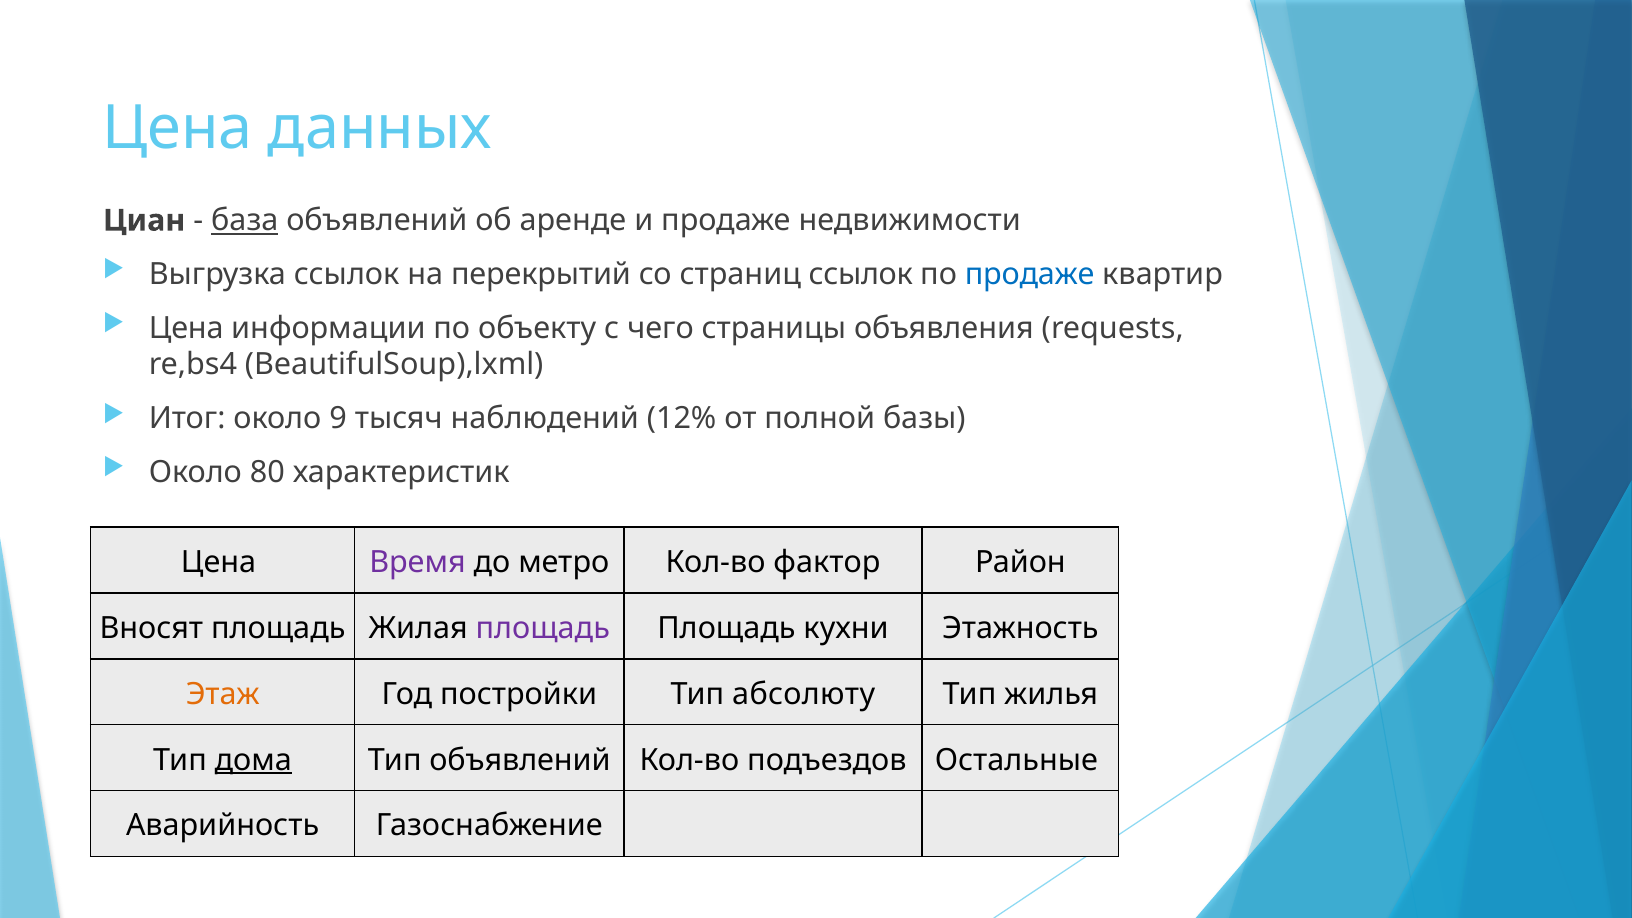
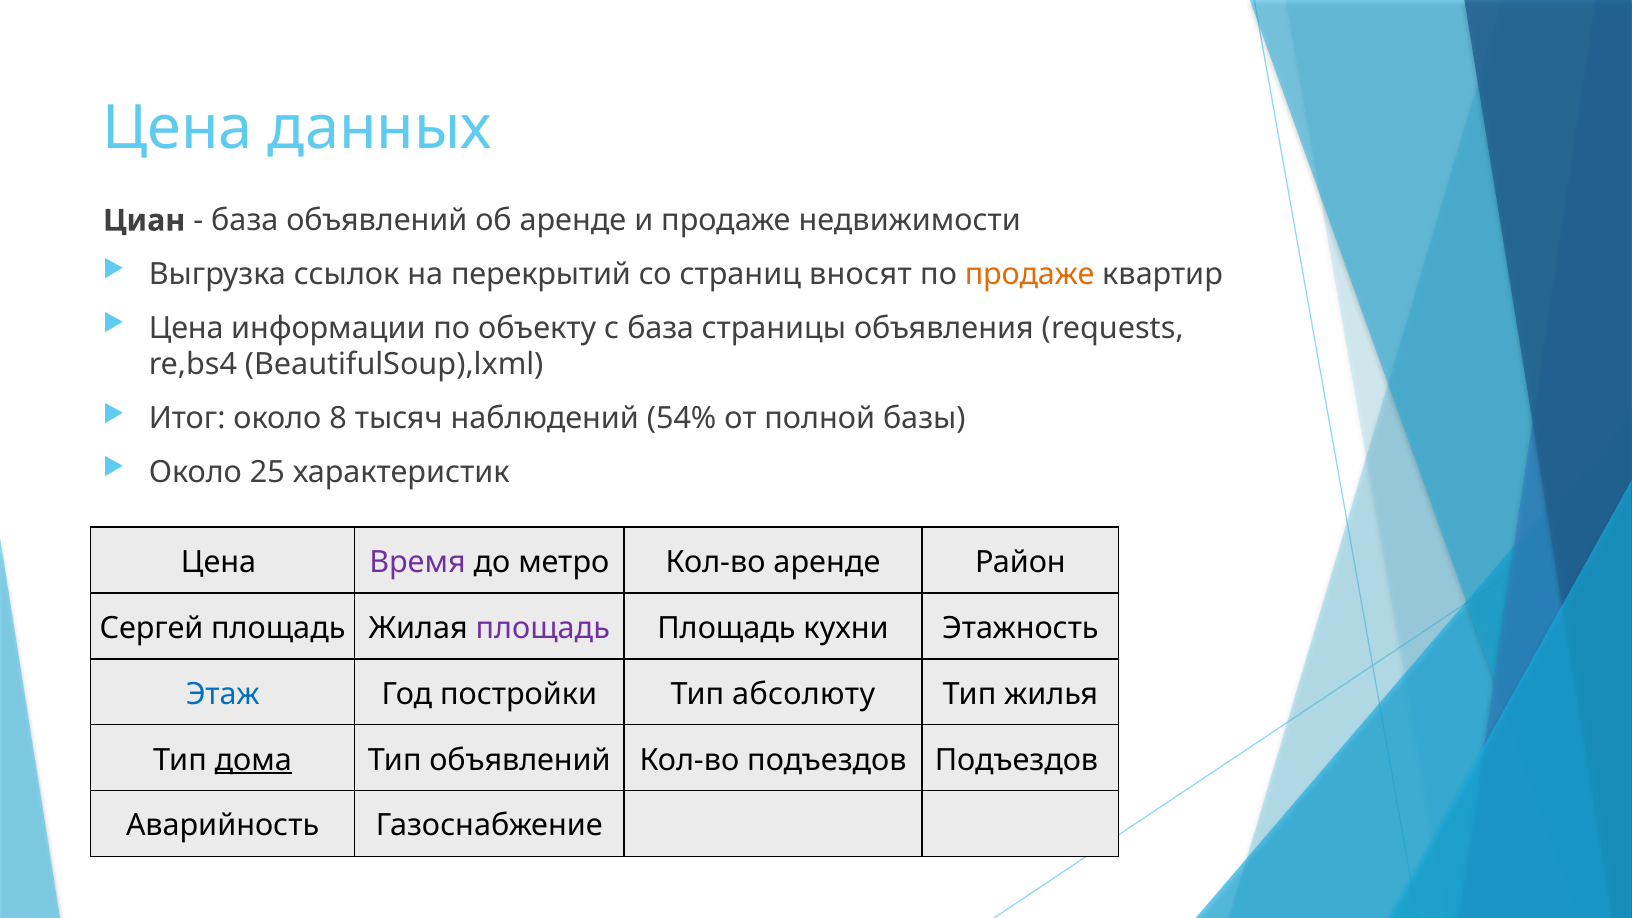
база underline: present -> none (245, 221)
страниц ссылок: ссылок -> вносят (860, 274)
продаже colour: blue -> orange (1030, 274)
с чего: чего -> база (661, 328)
9: 9 -> 8 (338, 418)
12%: 12% -> 54% (682, 418)
80: 80 -> 25 (267, 472)
Кол-во фактор: фактор -> аренде (827, 562)
Вносят: Вносят -> Сергей (151, 628)
Этаж colour: orange -> blue (223, 694)
подъездов Остальные: Остальные -> Подъездов (1016, 760)
